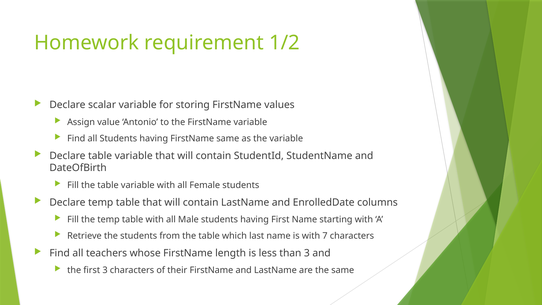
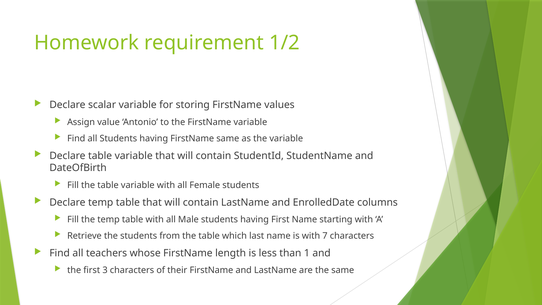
than 3: 3 -> 1 (307, 253)
